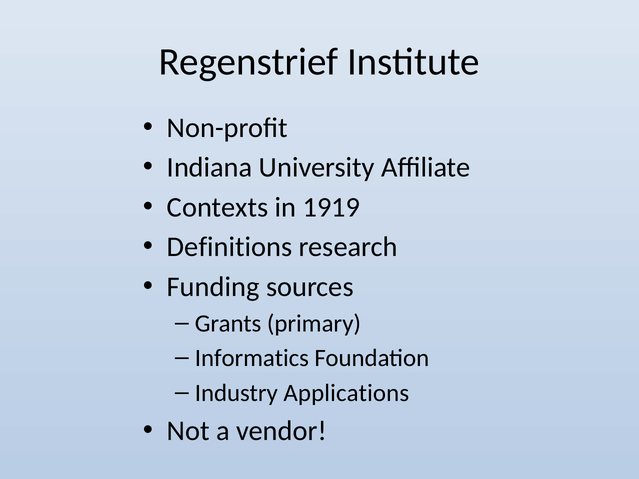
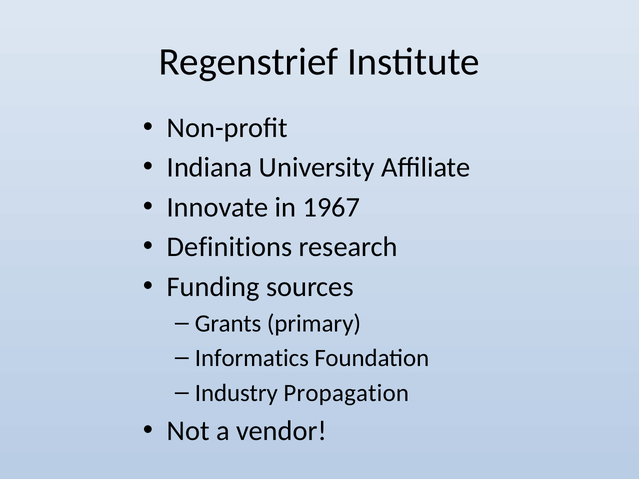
Contexts: Contexts -> Innovate (218, 207)
1919: 1919 -> 1967 (331, 207)
Applications: Applications -> Propagation (346, 393)
